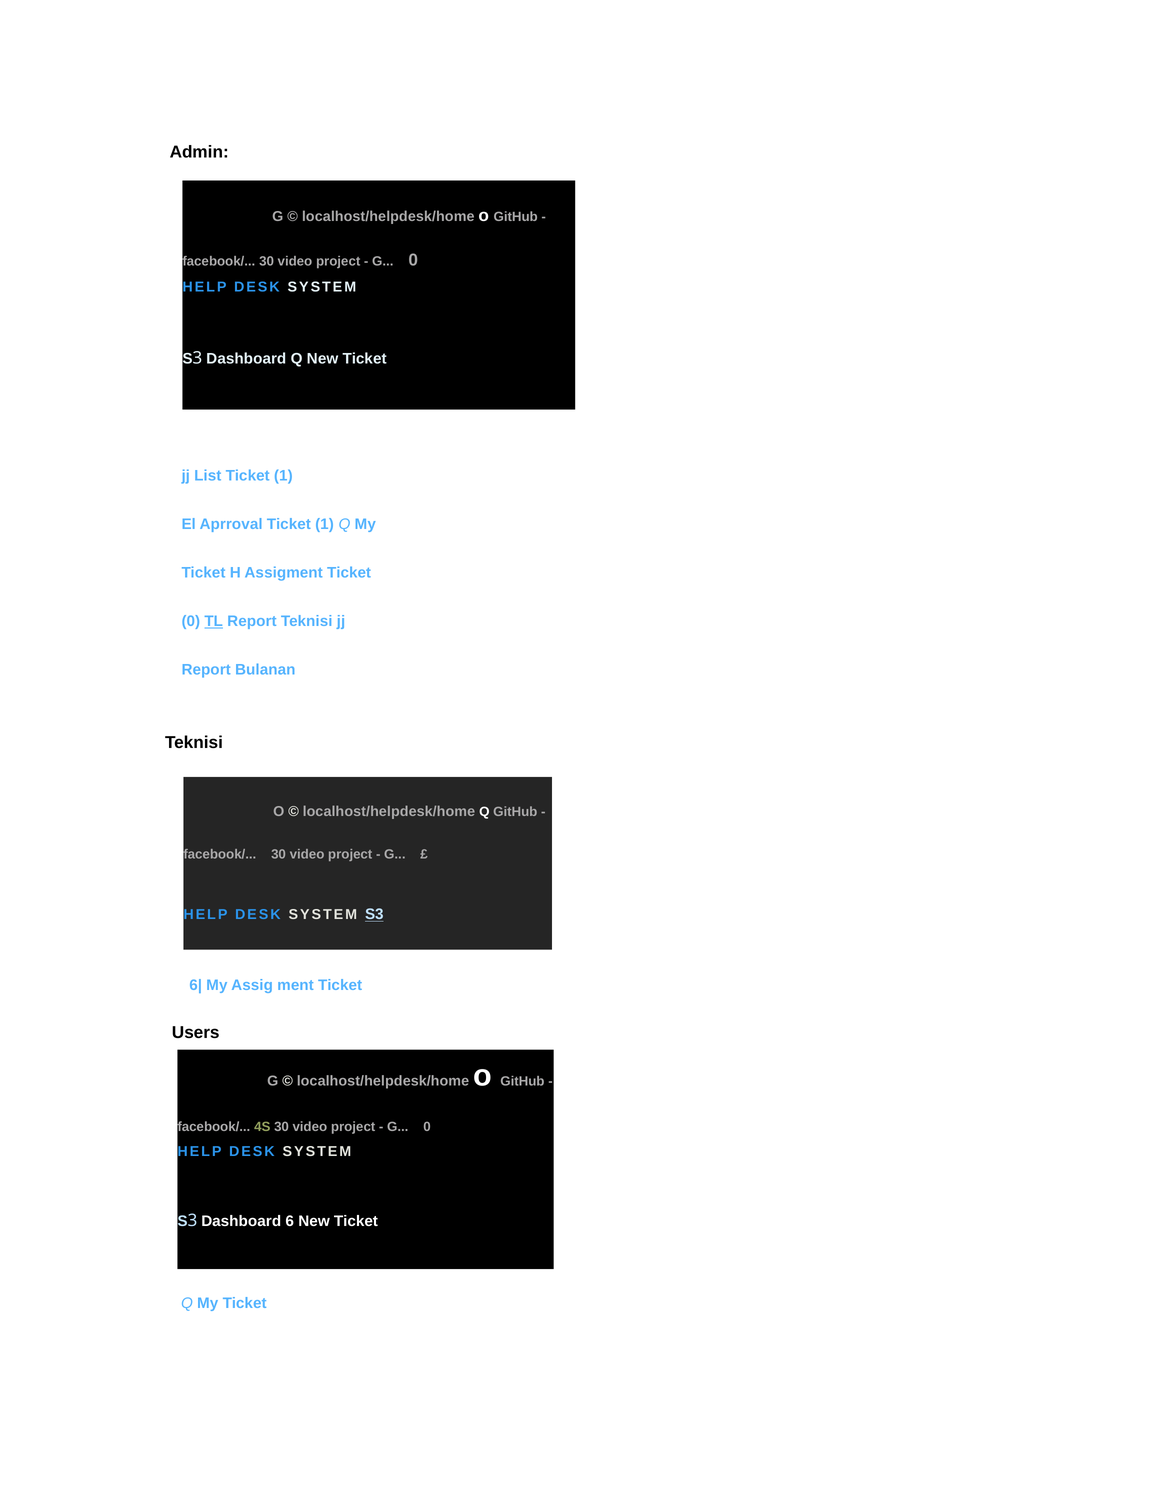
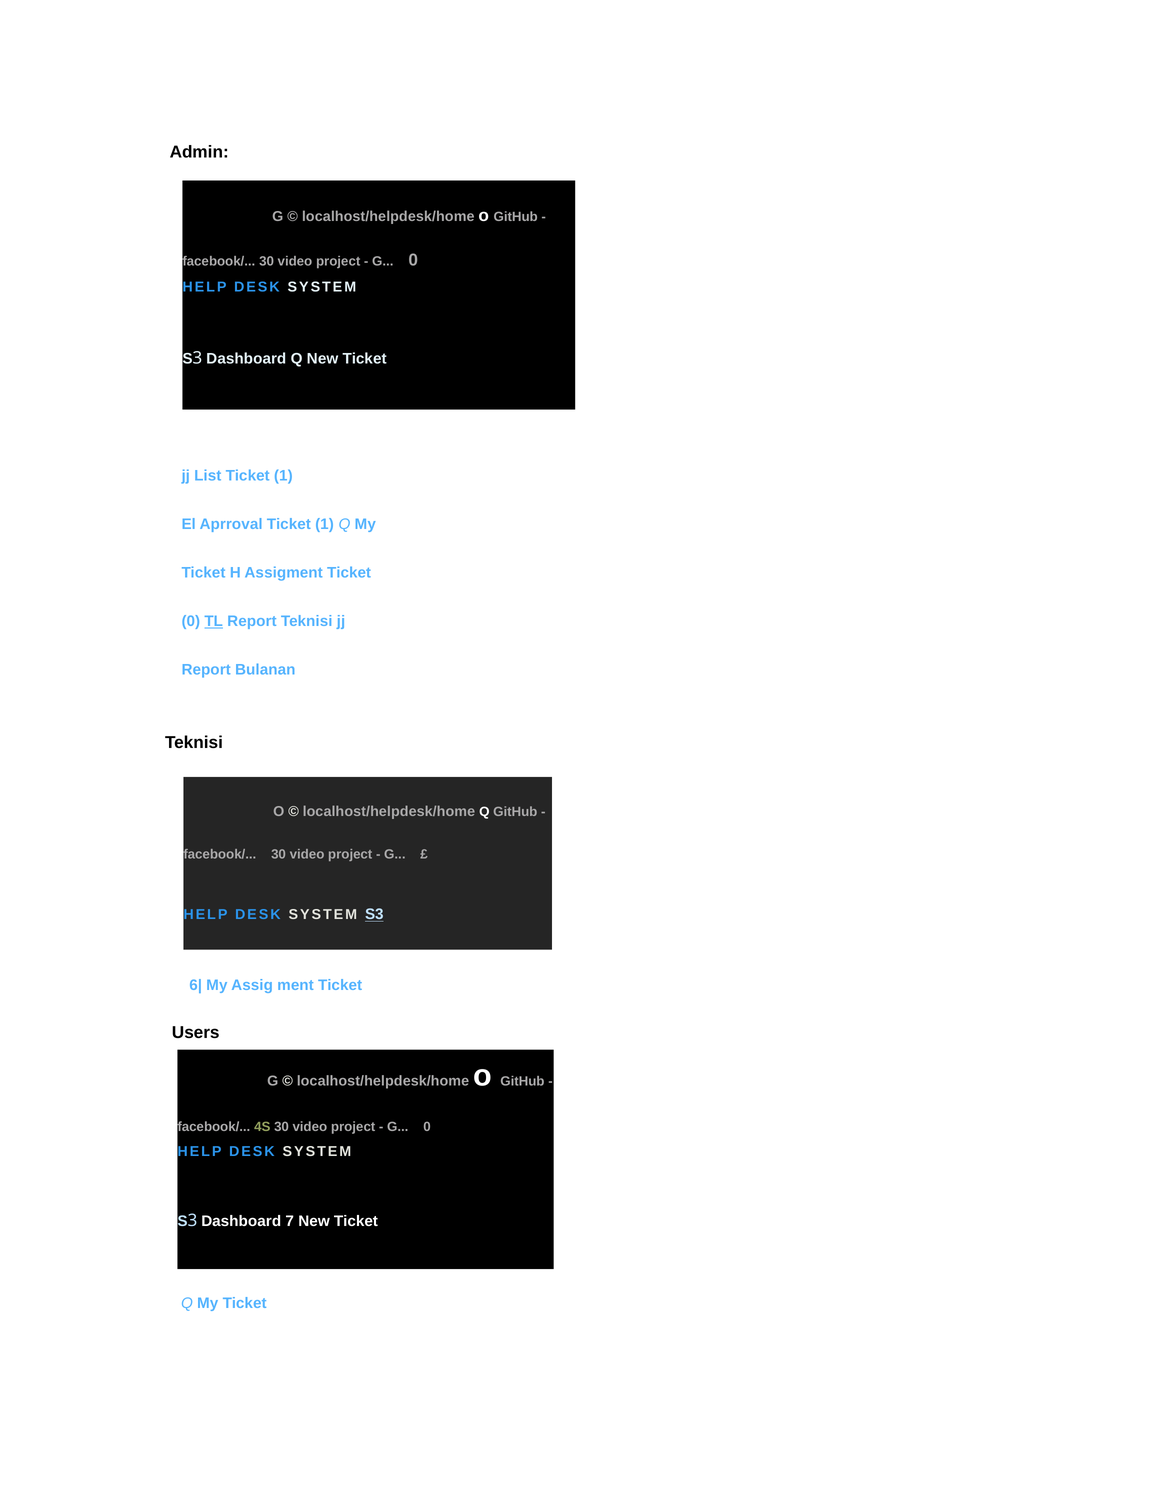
6: 6 -> 7 (290, 1222)
